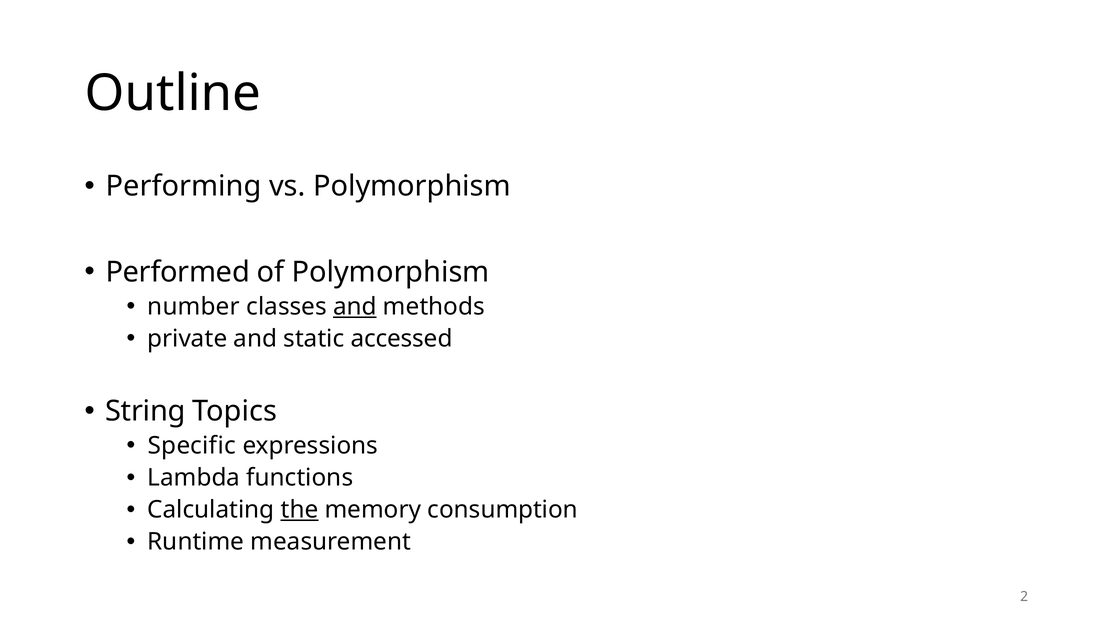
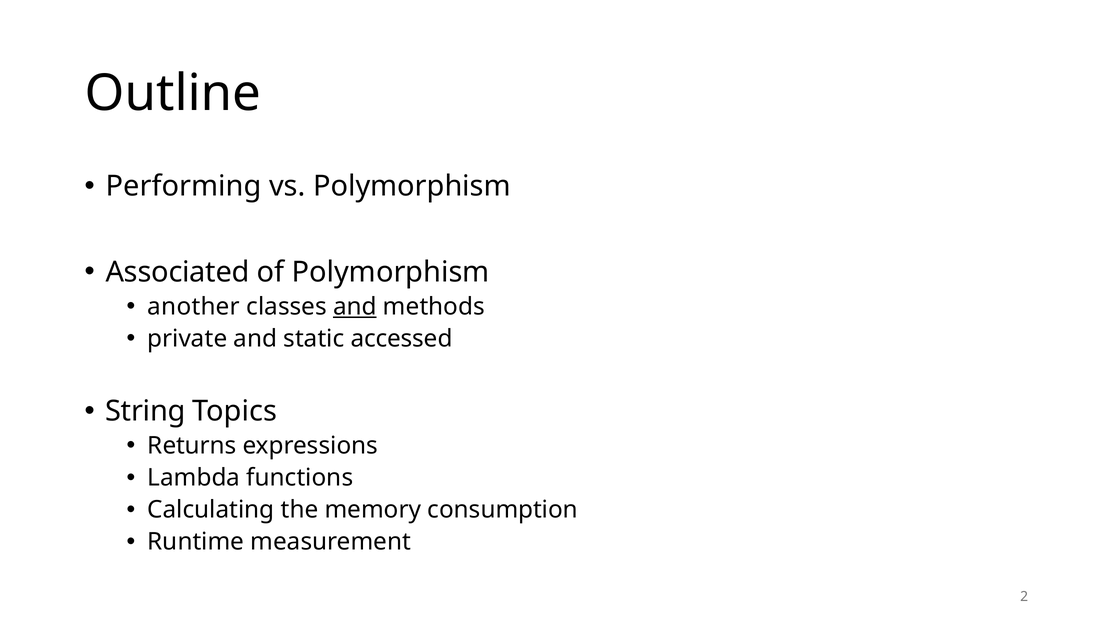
Performed: Performed -> Associated (178, 272)
number: number -> another (194, 307)
Specific: Specific -> Returns (192, 446)
the underline: present -> none (300, 510)
